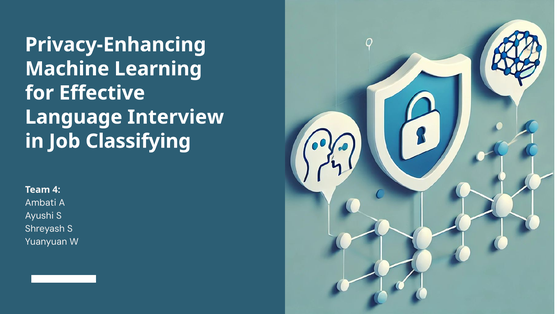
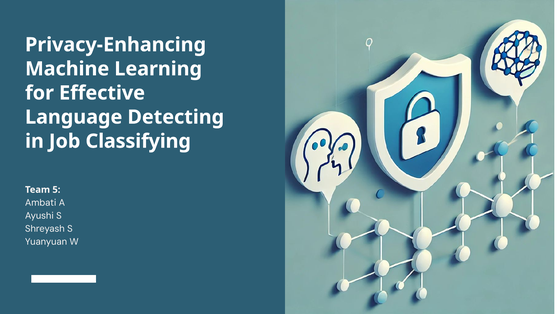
Interview: Interview -> Detecting (176, 117)
4: 4 -> 5 (56, 190)
